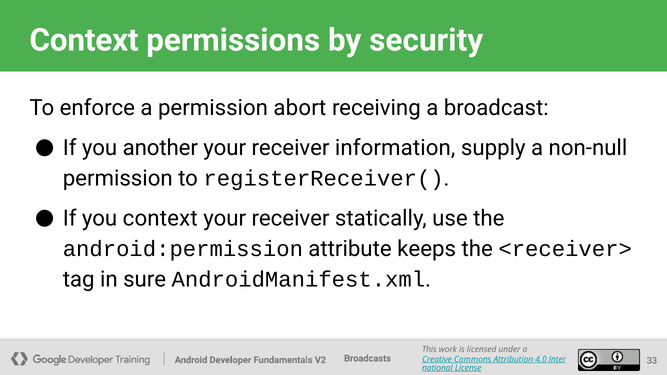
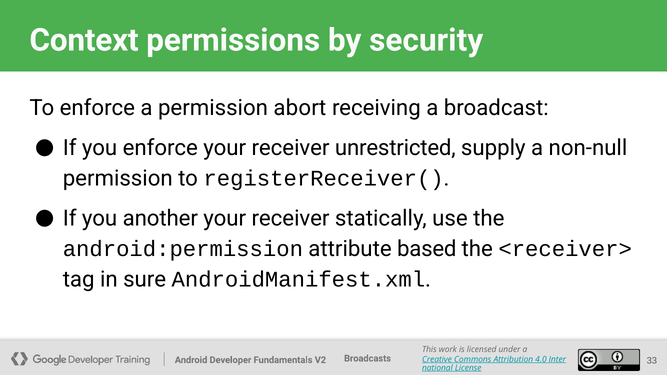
you another: another -> enforce (160, 148)
information: information -> unrestricted (395, 148)
you context: context -> another (160, 218)
keeps: keeps -> based (427, 249)
